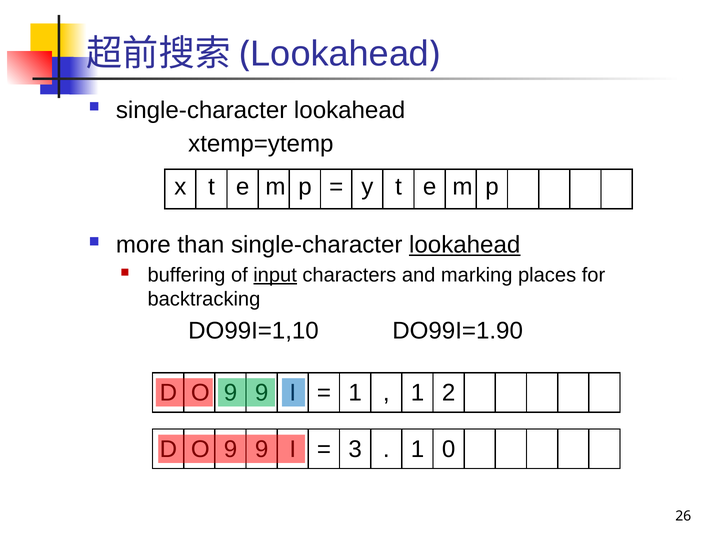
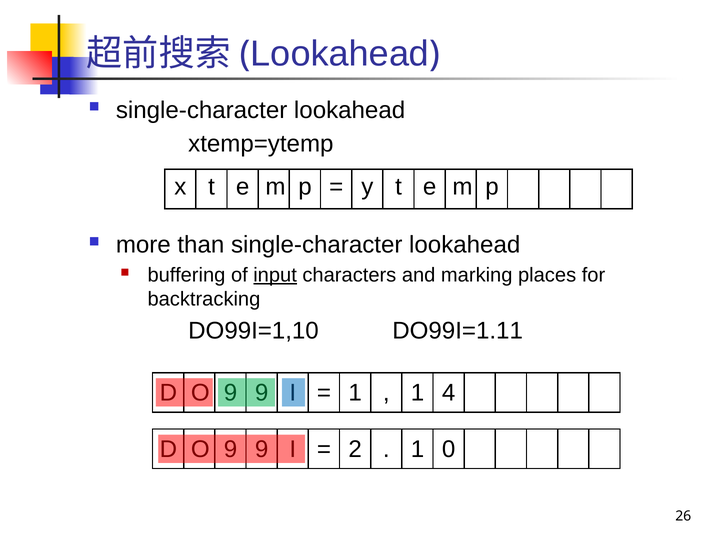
lookahead underline: present -> none (465, 245)
DO99I=1.90: DO99I=1.90 -> DO99I=1.11 (458, 331)
2: 2 -> 4 (449, 393)
3: 3 -> 2 (355, 449)
